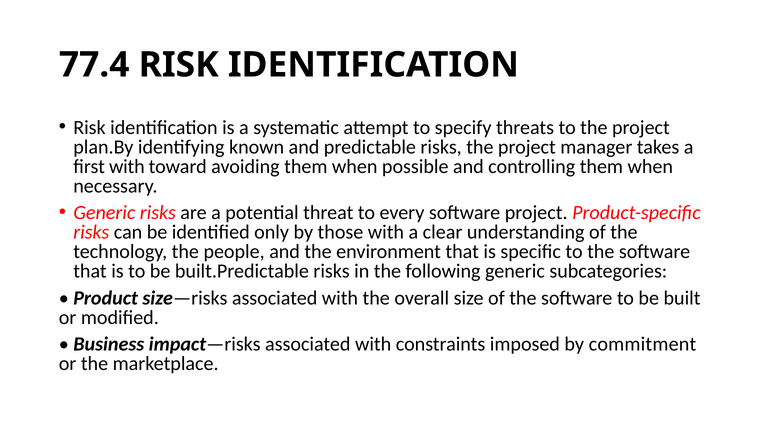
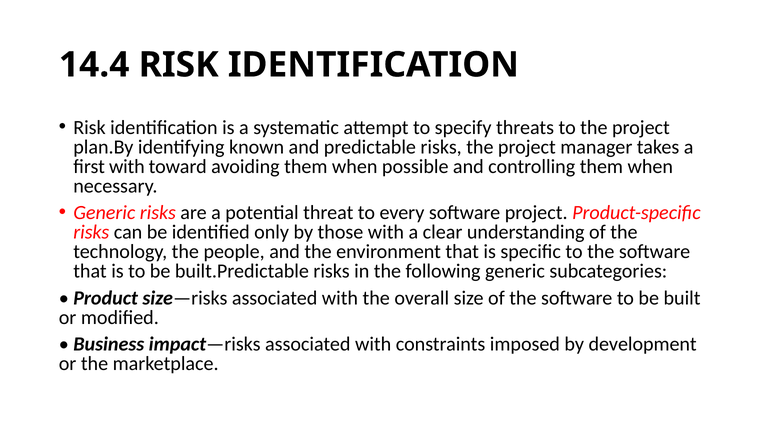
77.4: 77.4 -> 14.4 (94, 65)
commitment: commitment -> development (643, 345)
